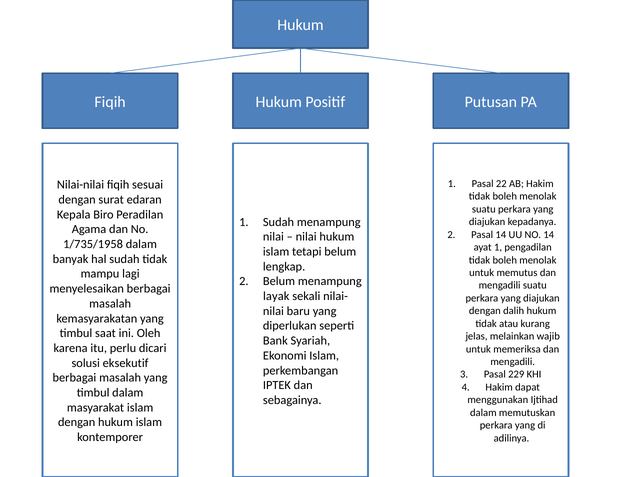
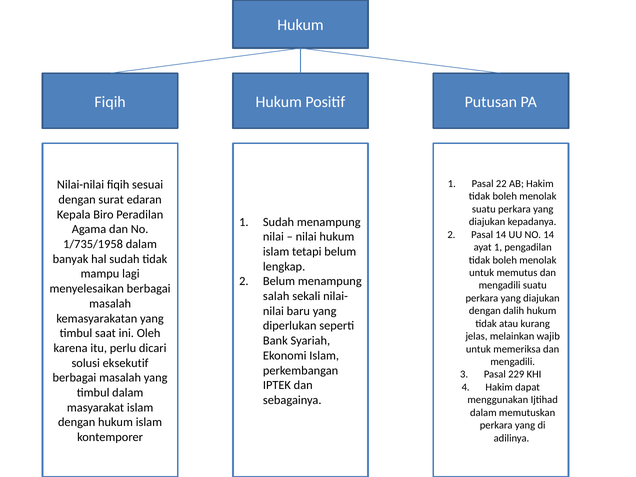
layak: layak -> salah (276, 296)
